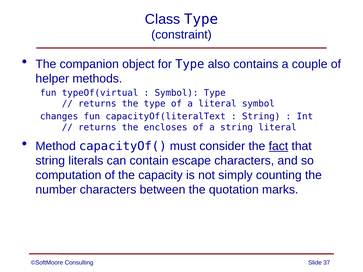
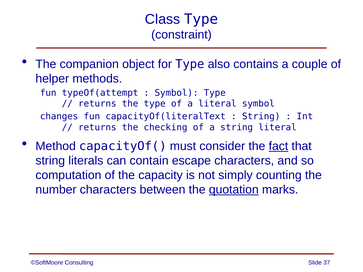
typeOf(virtual: typeOf(virtual -> typeOf(attempt (100, 93)
encloses: encloses -> checking (166, 127)
quotation underline: none -> present (234, 190)
